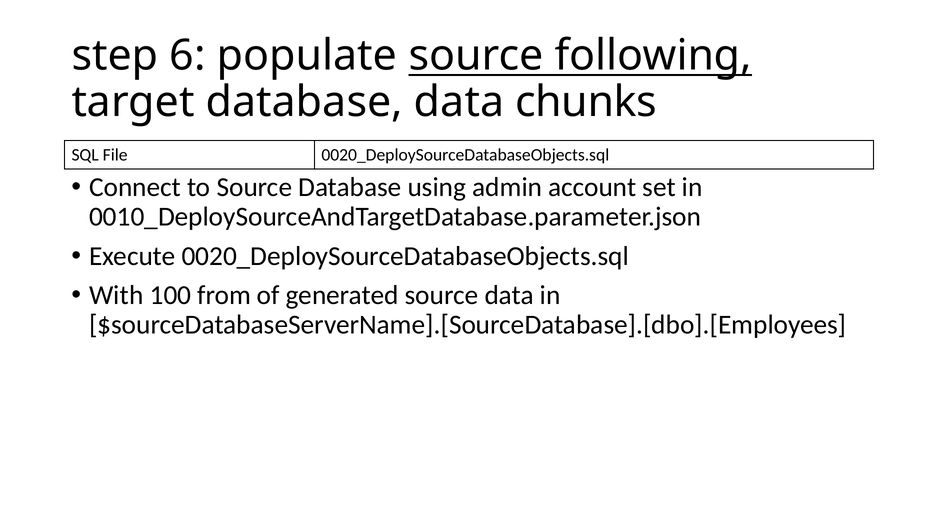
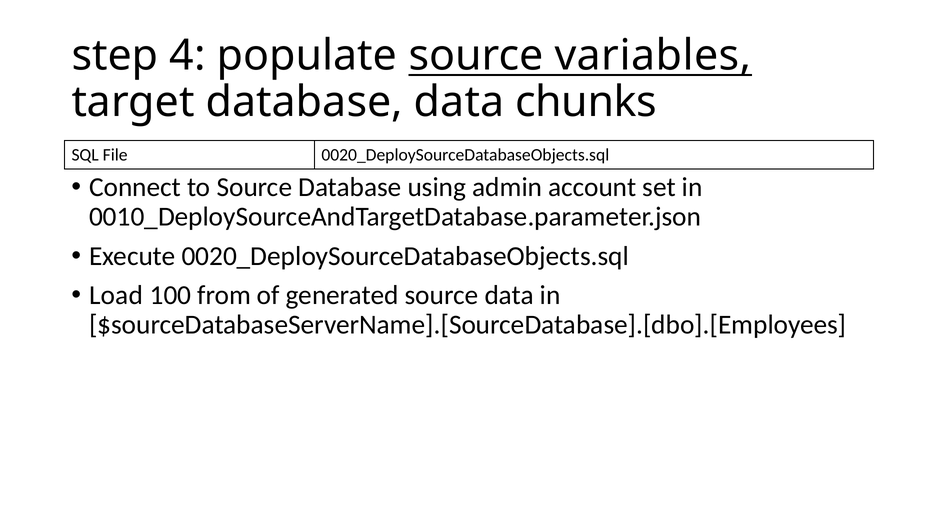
6: 6 -> 4 (187, 56)
following: following -> variables (653, 56)
With: With -> Load (116, 295)
